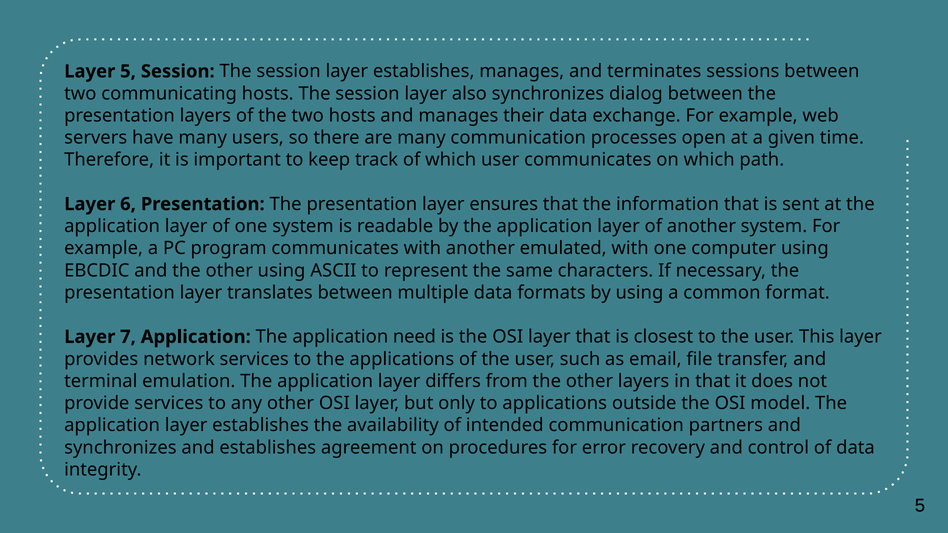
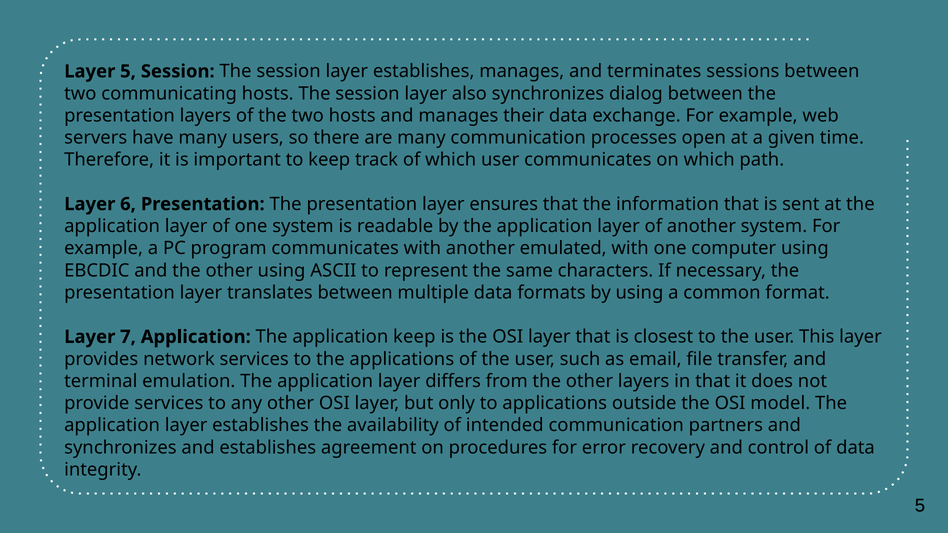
application need: need -> keep (414, 337)
